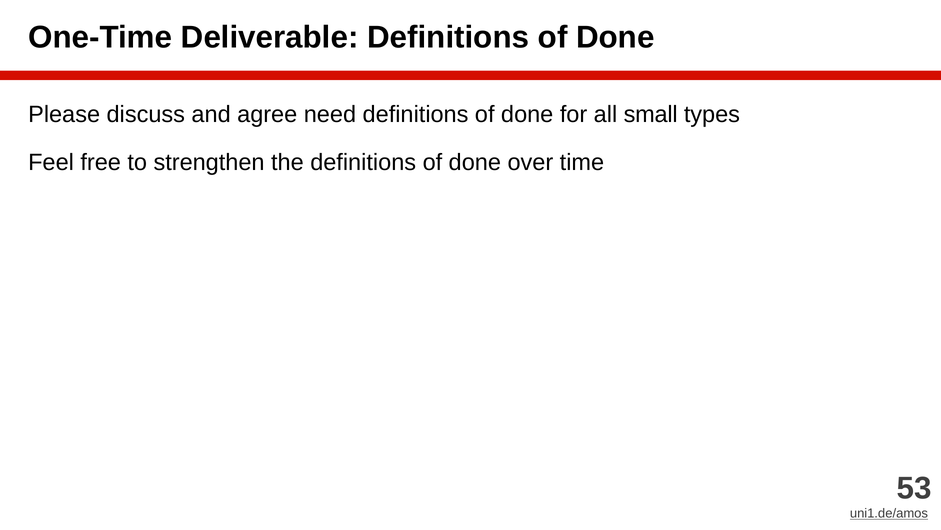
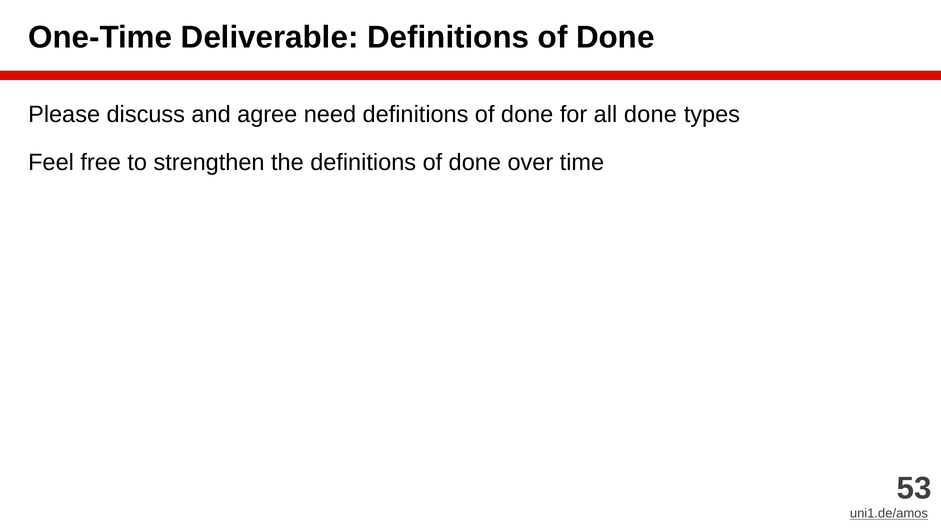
all small: small -> done (650, 114)
